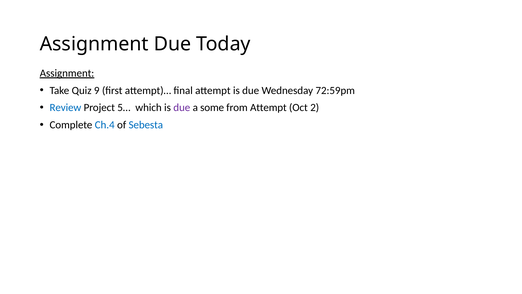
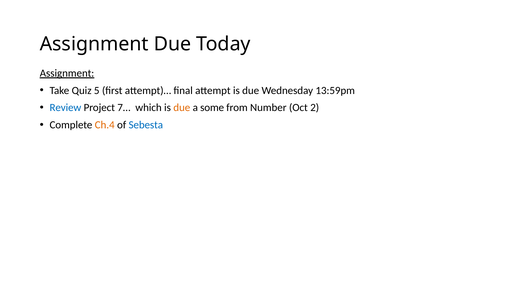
9: 9 -> 5 (97, 90)
72:59pm: 72:59pm -> 13:59pm (335, 90)
5…: 5… -> 7… (124, 108)
due colour: purple -> orange (182, 108)
from Attempt: Attempt -> Number (268, 108)
Ch.4 colour: blue -> orange (105, 125)
